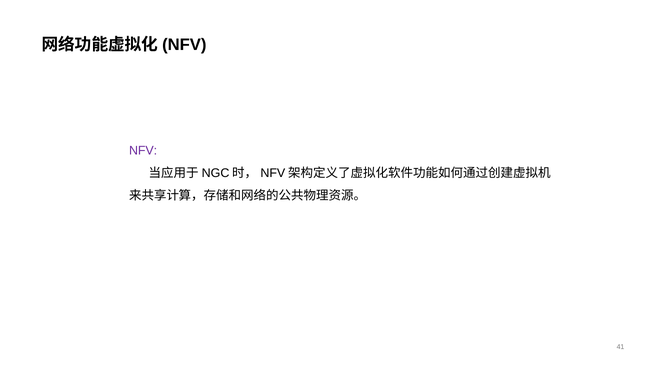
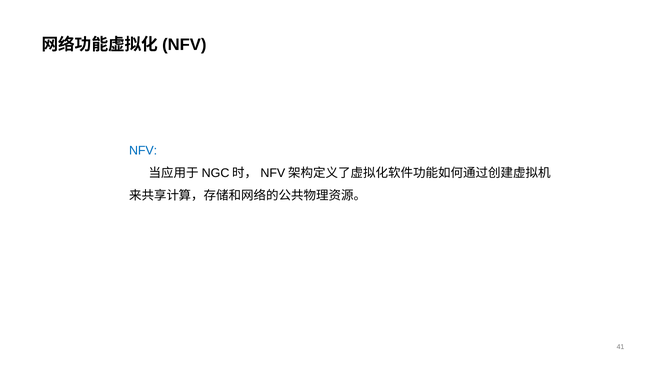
NFV colour: purple -> blue (143, 151)
